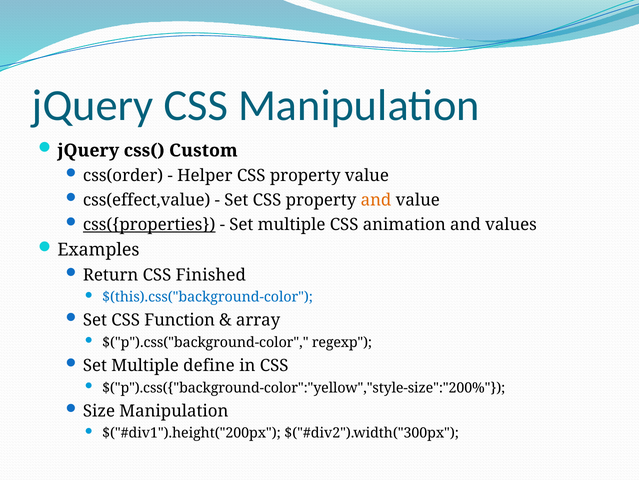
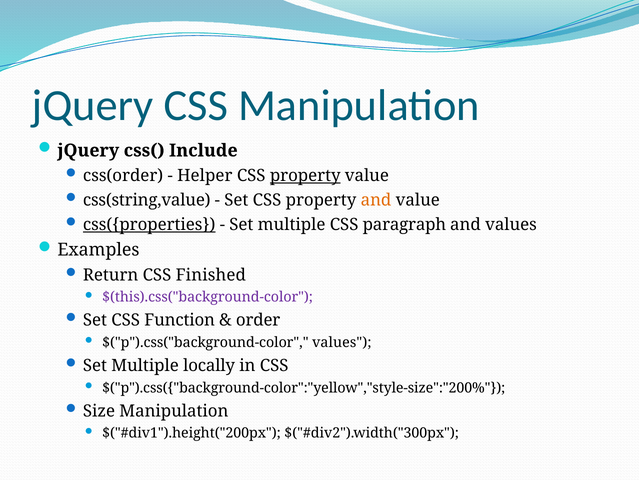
Custom: Custom -> Include (203, 150)
property underline: none -> present (305, 175)
css(effect,value: css(effect,value -> css(string,value (147, 200)
animation: animation -> paragraph (404, 224)
$(this).css("background-color colour: blue -> purple (208, 297)
array: array -> order (258, 320)
$("p").css("background-color regexp: regexp -> values (342, 342)
define: define -> locally (209, 365)
